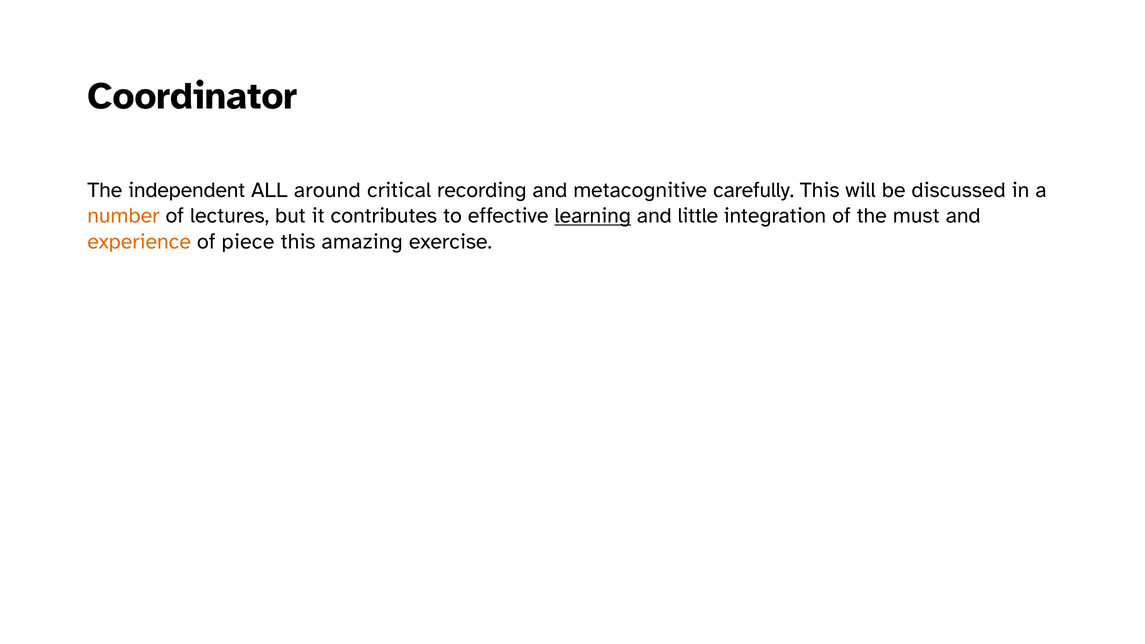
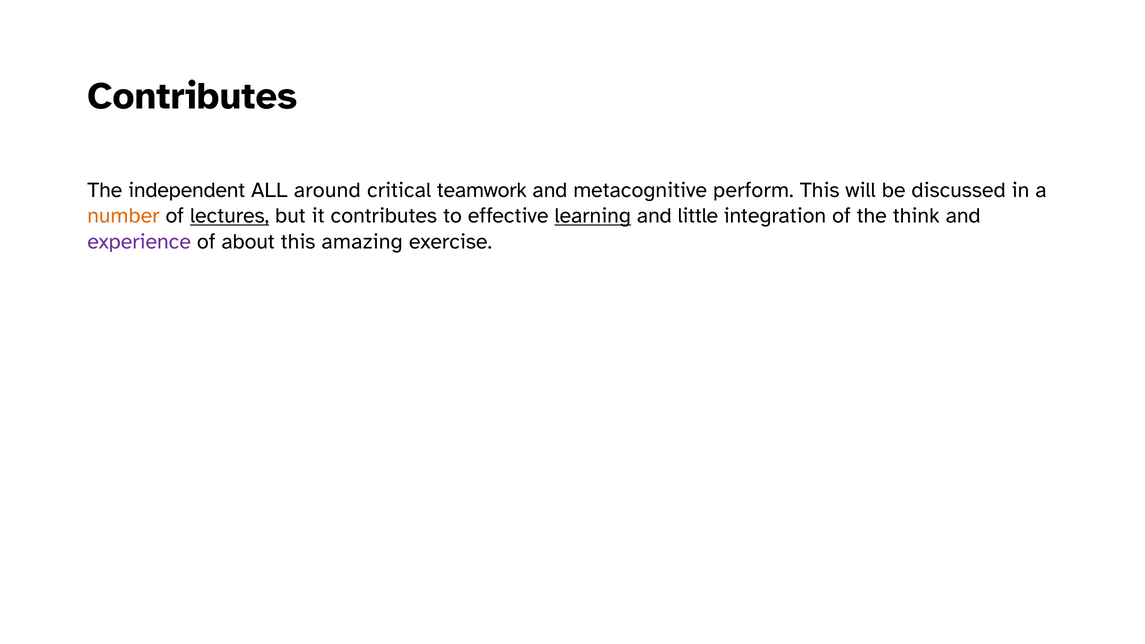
Coordinator: Coordinator -> Contributes (192, 96)
recording: recording -> teamwork (482, 190)
carefully: carefully -> perform (753, 190)
lectures underline: none -> present (230, 216)
must: must -> think (916, 216)
experience colour: orange -> purple (139, 242)
piece: piece -> about (248, 242)
